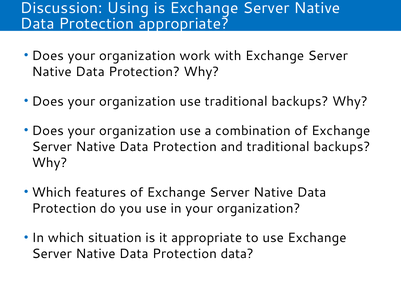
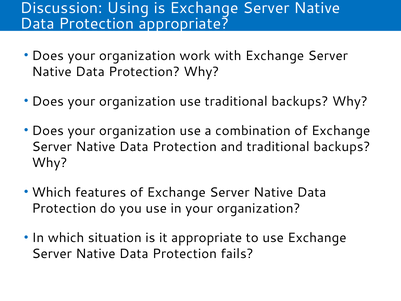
Protection data: data -> fails (237, 254)
